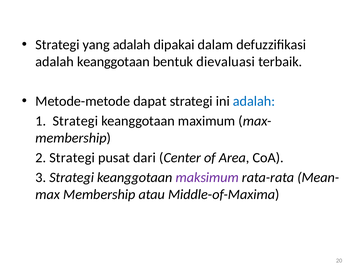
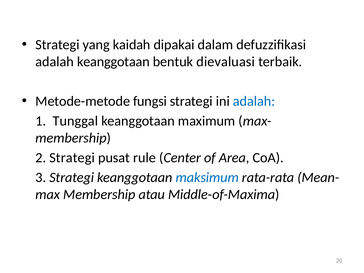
yang adalah: adalah -> kaidah (132, 45)
dapat: dapat -> fungsi (150, 101)
1 Strategi: Strategi -> Tunggal (75, 121)
dari: dari -> rule (144, 158)
maksimum colour: purple -> blue (207, 177)
